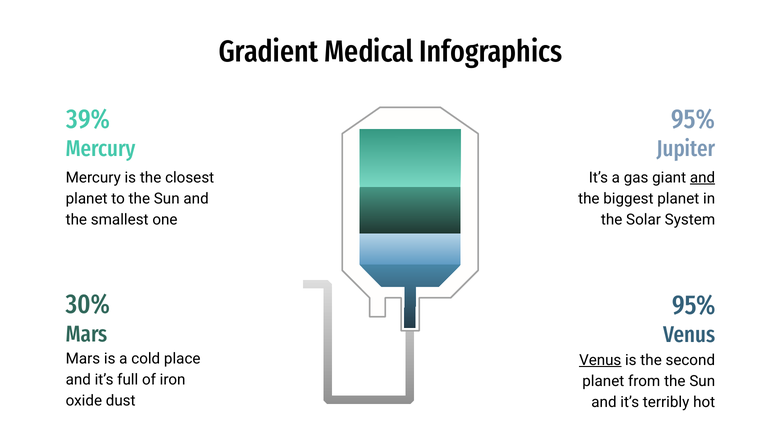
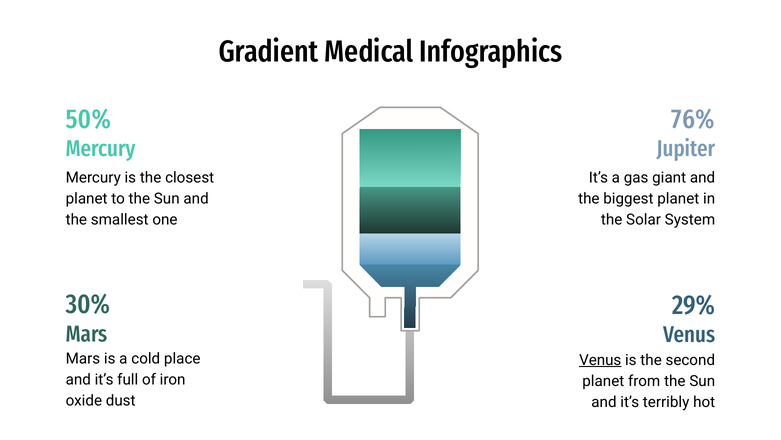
39%: 39% -> 50% (88, 119)
95%: 95% -> 76% (693, 119)
and underline: present -> none (702, 177)
95%: 95% -> 29% (694, 305)
